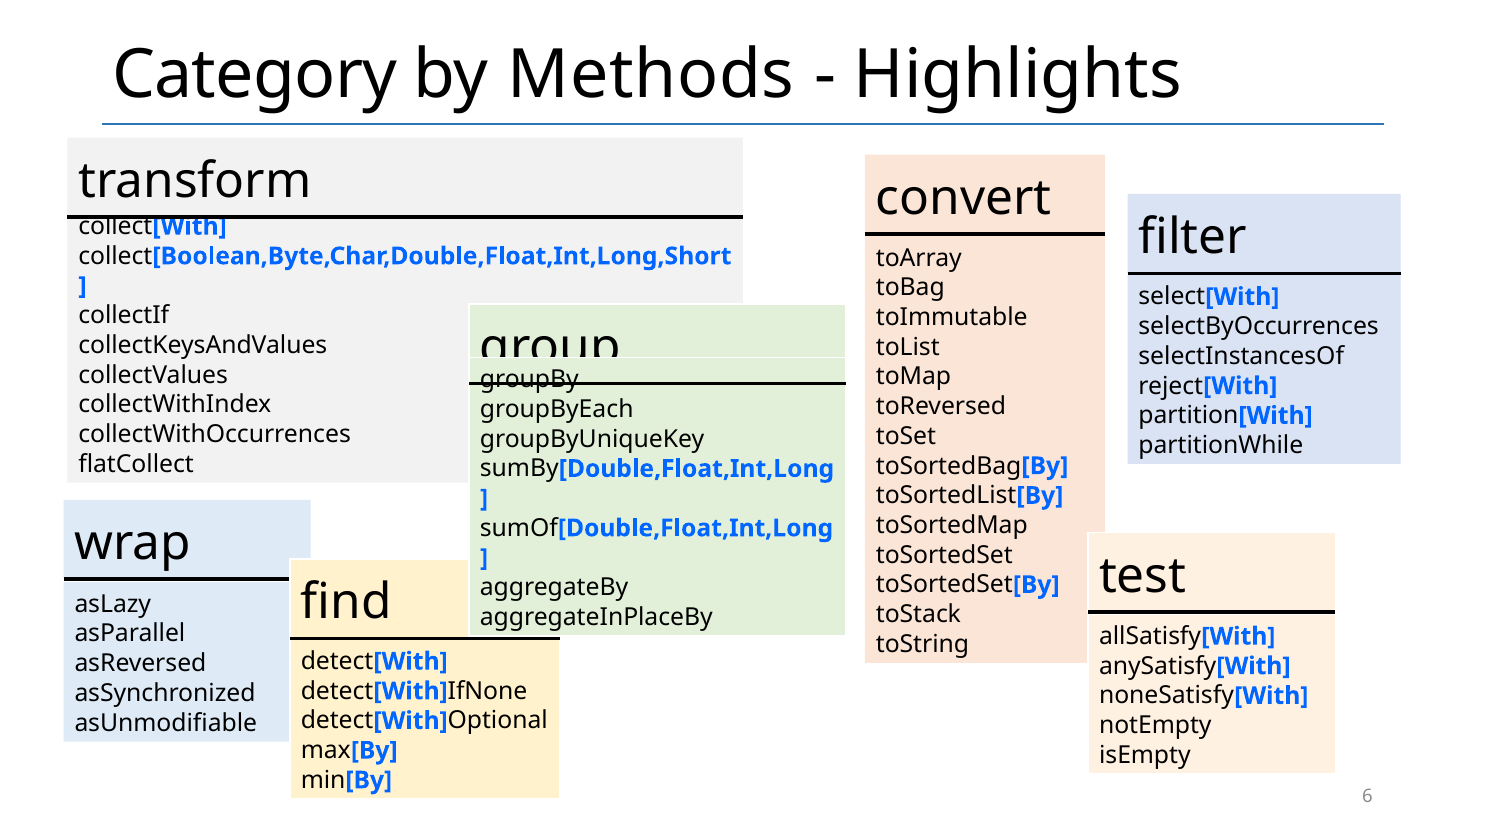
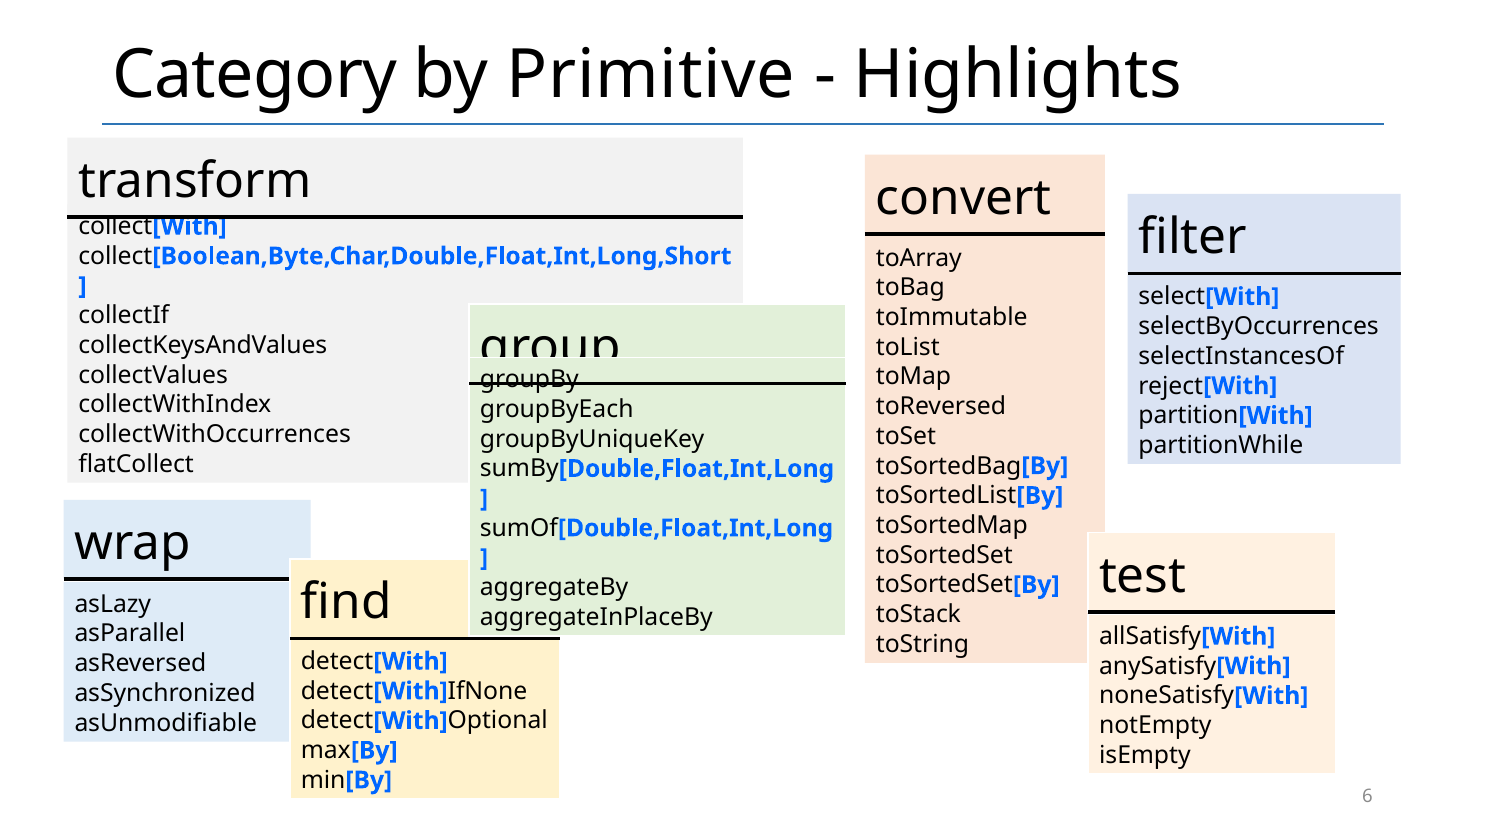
Methods: Methods -> Primitive (651, 75)
